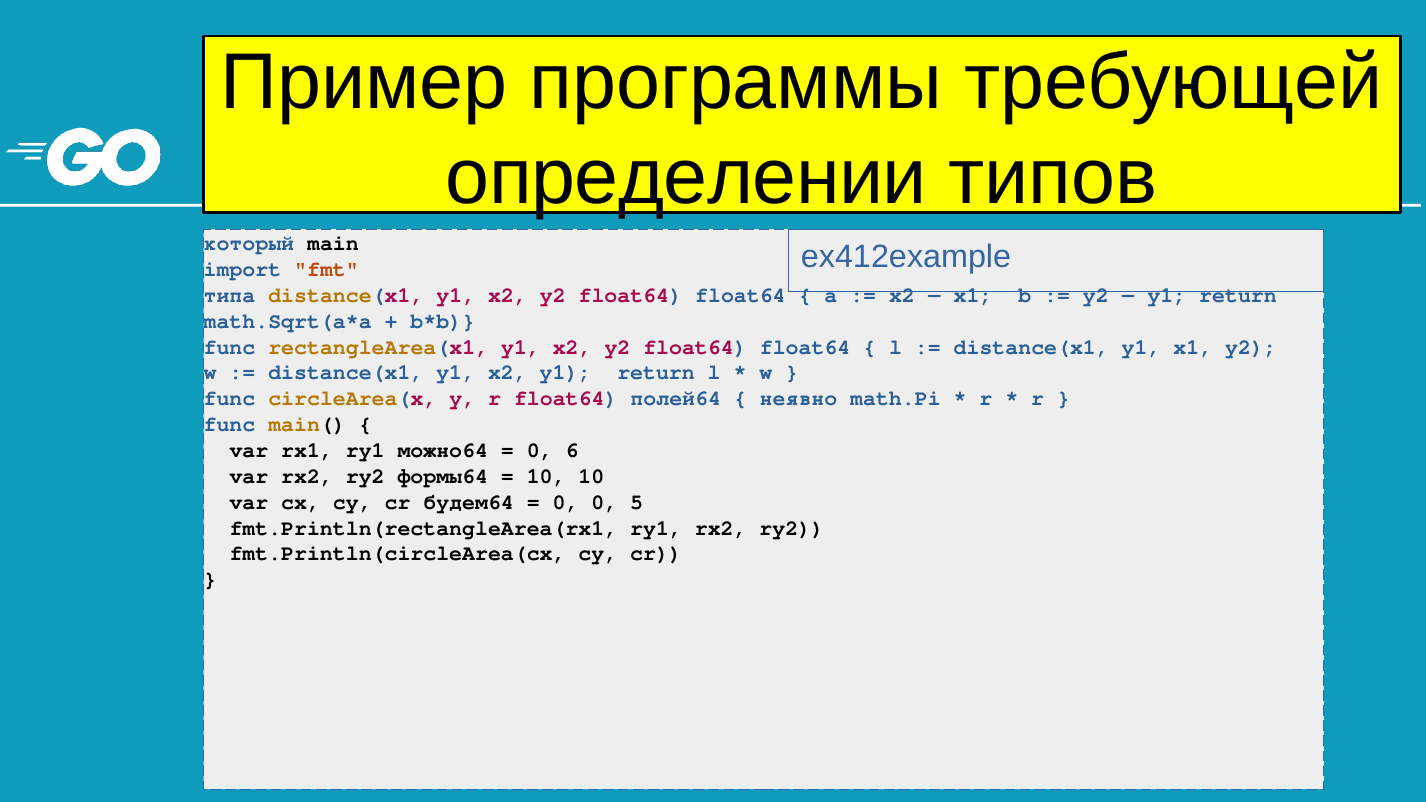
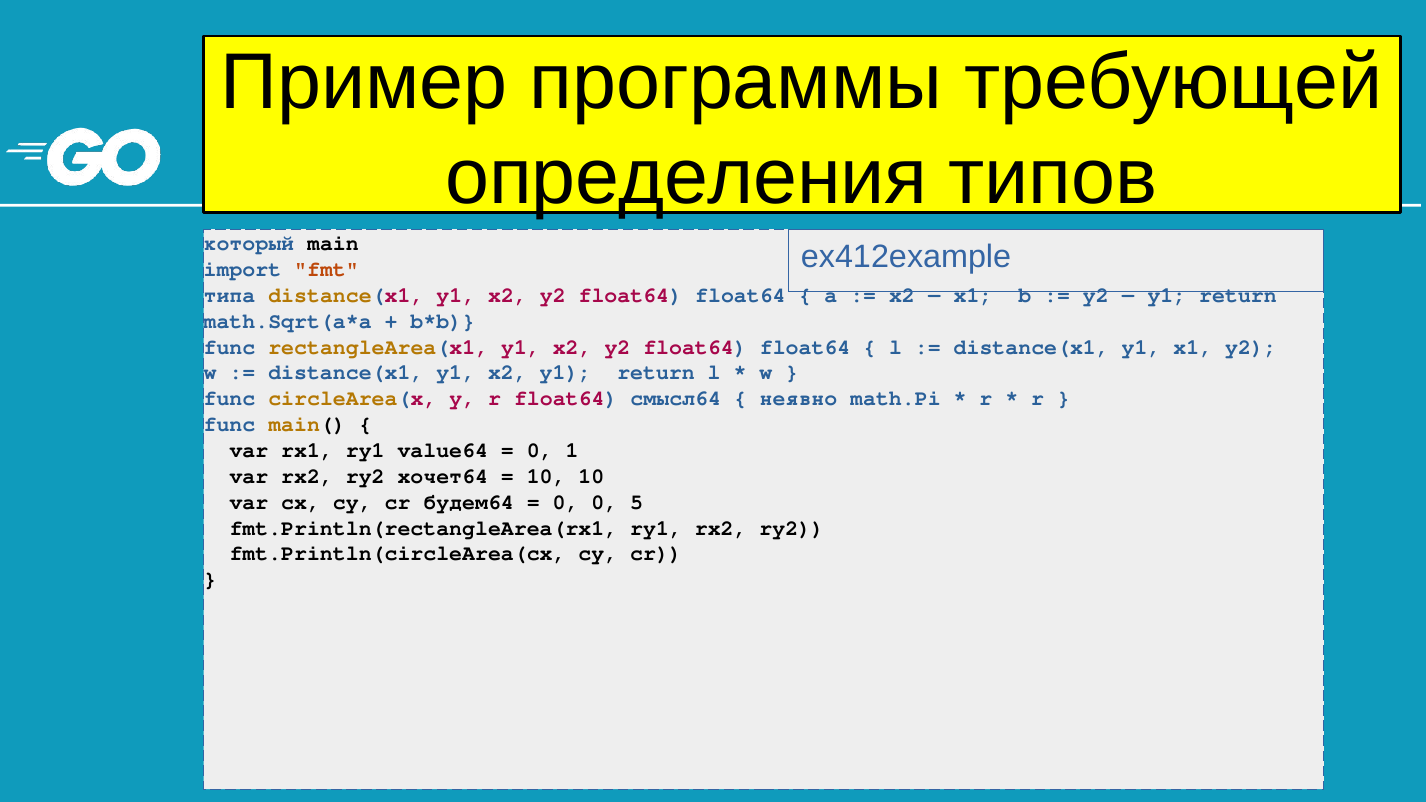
определении: определении -> определения (686, 177)
полей64: полей64 -> смысл64 (676, 399)
можно64: можно64 -> value64 (443, 451)
6: 6 -> 1 (572, 451)
формы64: формы64 -> хочет64 (443, 476)
